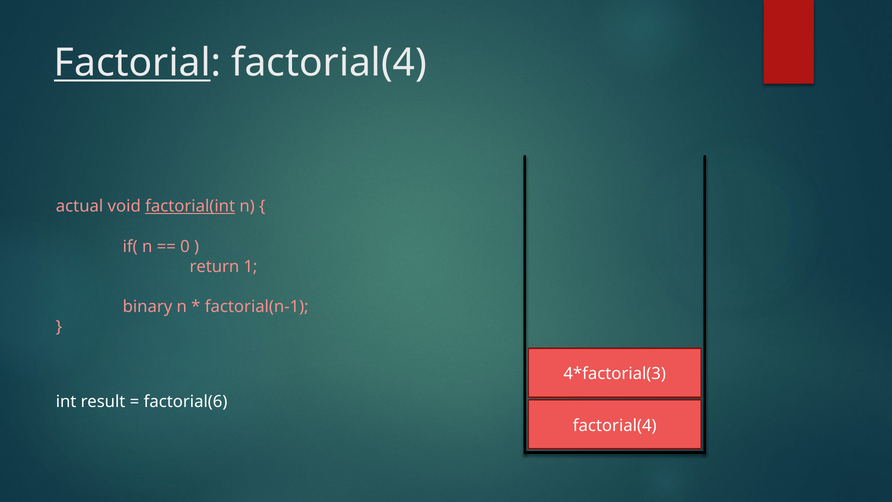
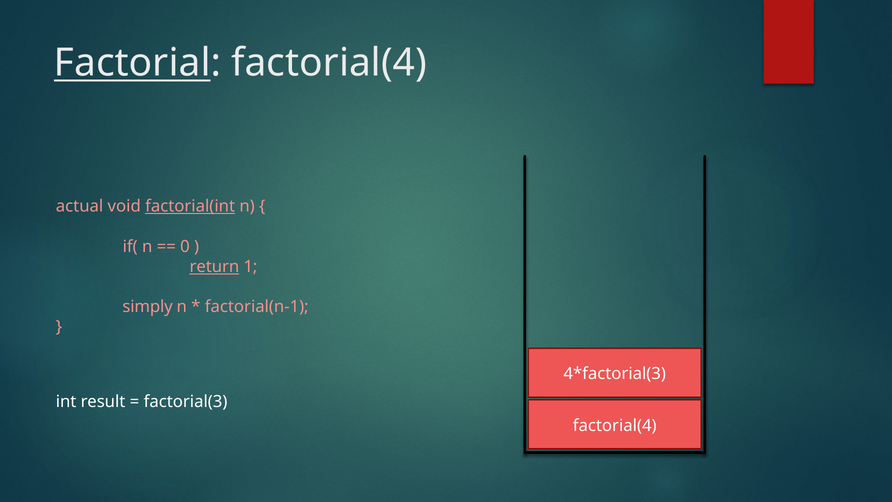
return underline: none -> present (214, 267)
binary: binary -> simply (148, 307)
factorial(6: factorial(6 -> factorial(3 (186, 402)
